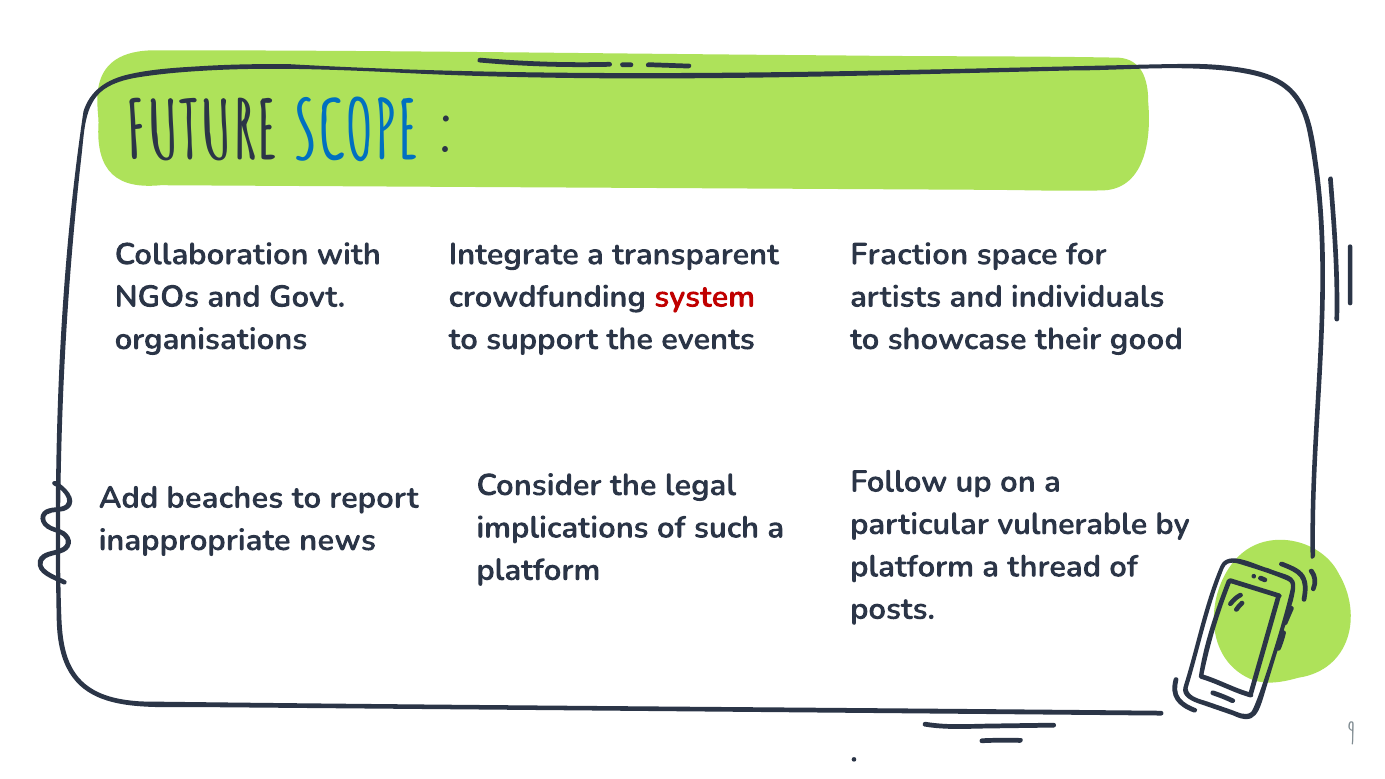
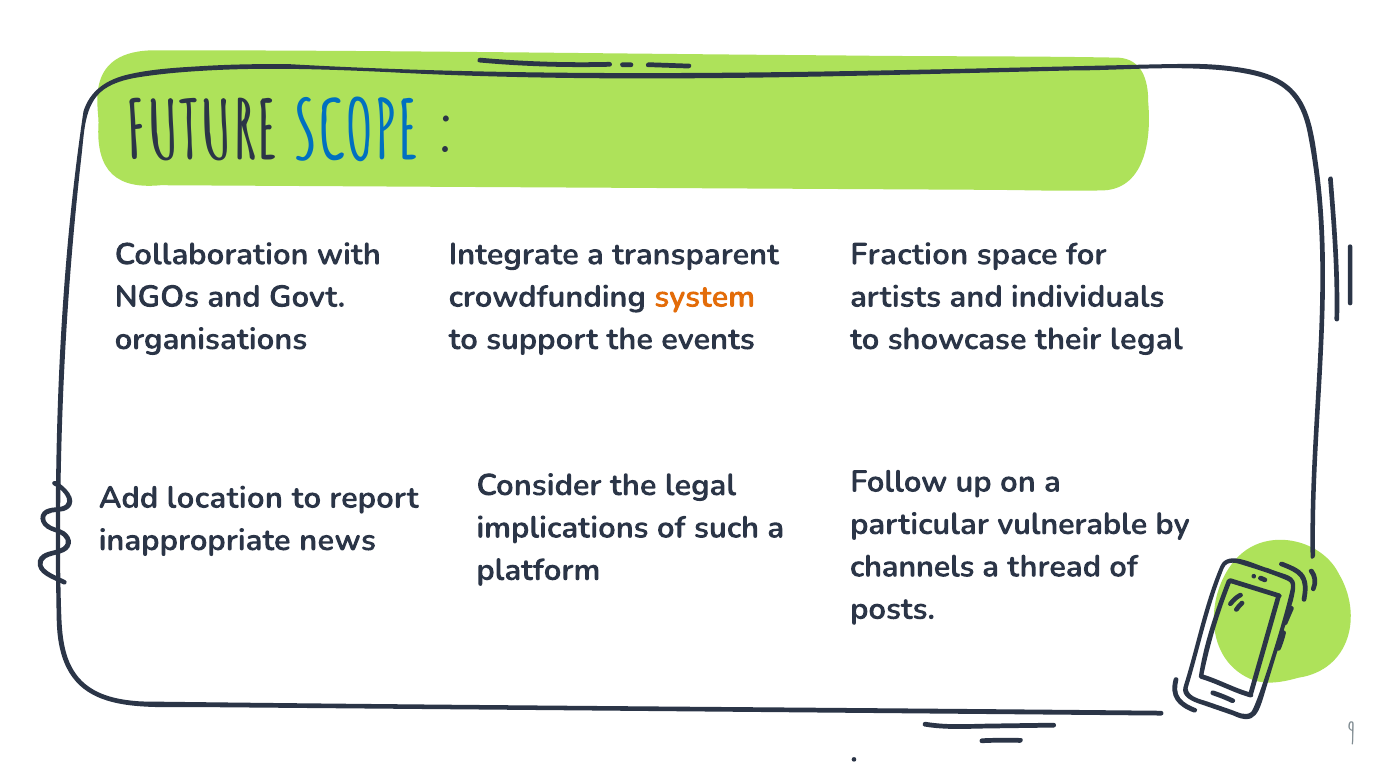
system colour: red -> orange (705, 297)
their good: good -> legal (1146, 339)
beaches: beaches -> location (225, 498)
platform: platform -> channels (912, 566)
